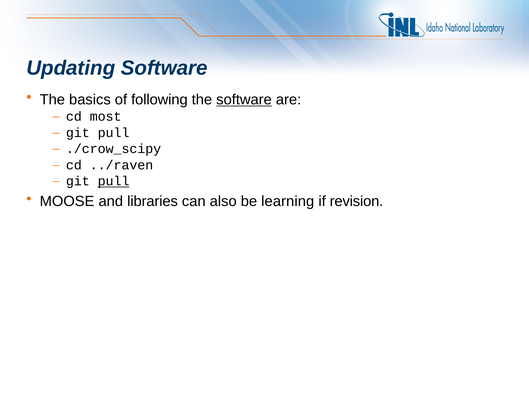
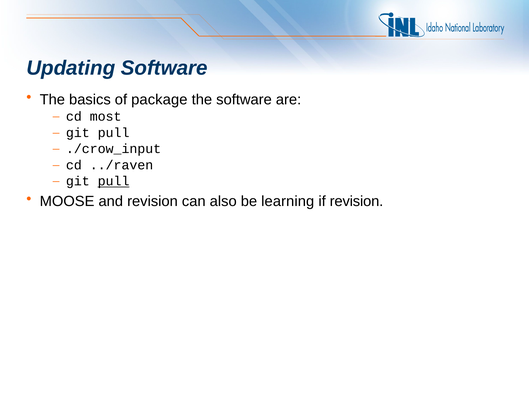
following: following -> package (159, 100)
software underline: present -> none (244, 100)
./crow_scipy: ./crow_scipy -> ./crow_input (114, 149)
and libraries: libraries -> revision (152, 201)
